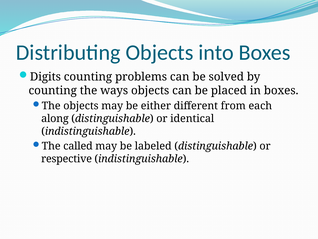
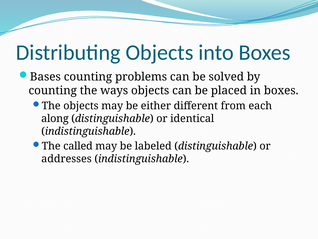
Digits: Digits -> Bases (45, 77)
respective: respective -> addresses (66, 159)
